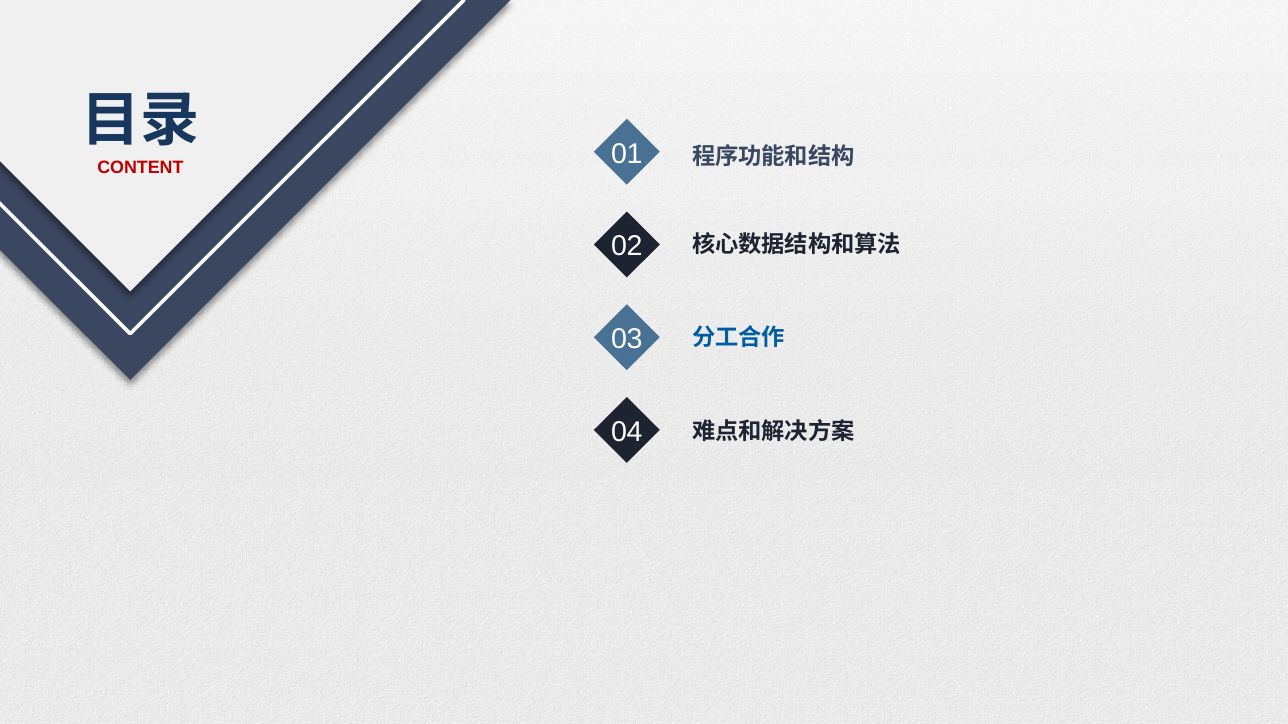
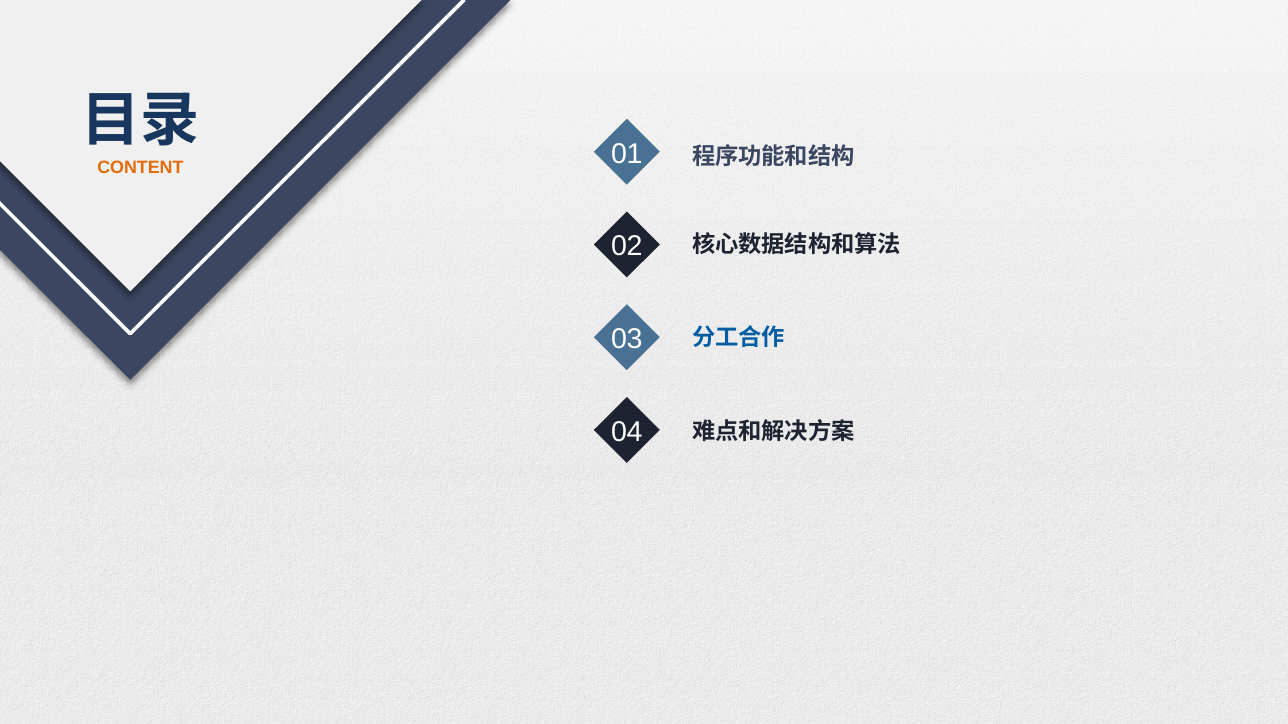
CONTENT colour: red -> orange (140, 167)
